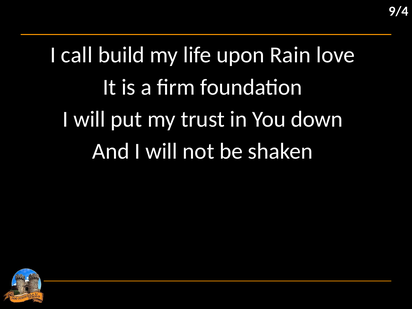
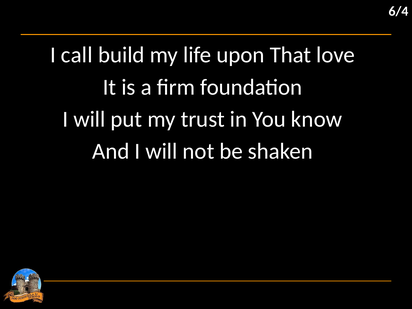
9/4: 9/4 -> 6/4 (398, 11)
Rain: Rain -> That (290, 55)
down: down -> know (317, 119)
